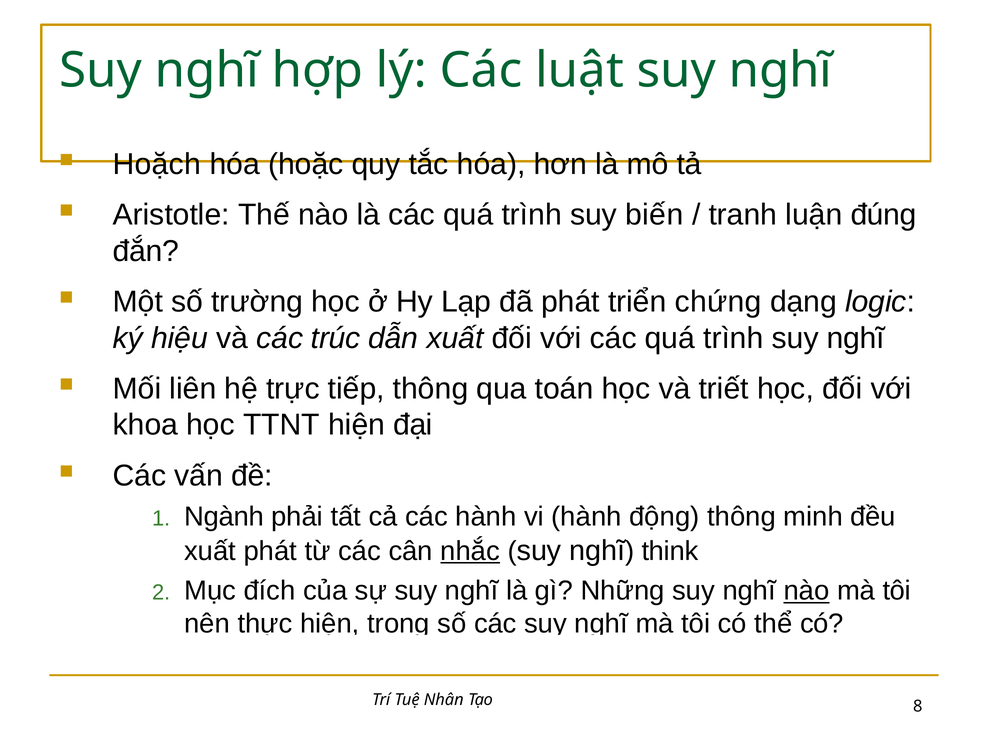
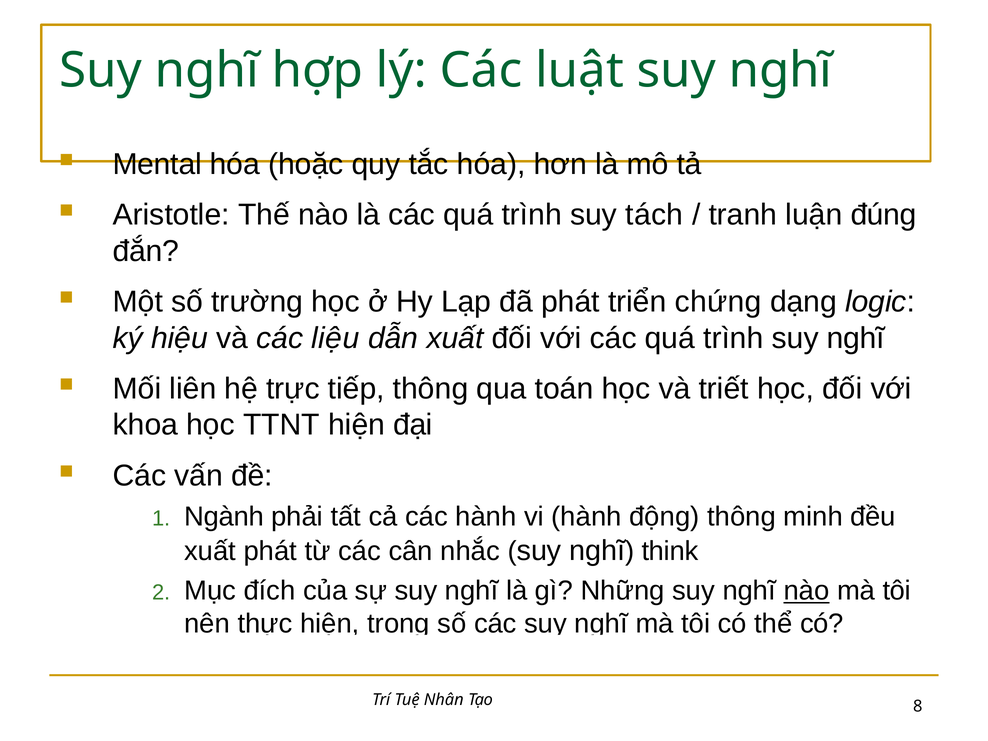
Hoặch: Hoặch -> Mental (157, 164)
biến: biến -> tách (654, 215)
trúc: trúc -> liệu (335, 338)
nhắc underline: present -> none (470, 551)
